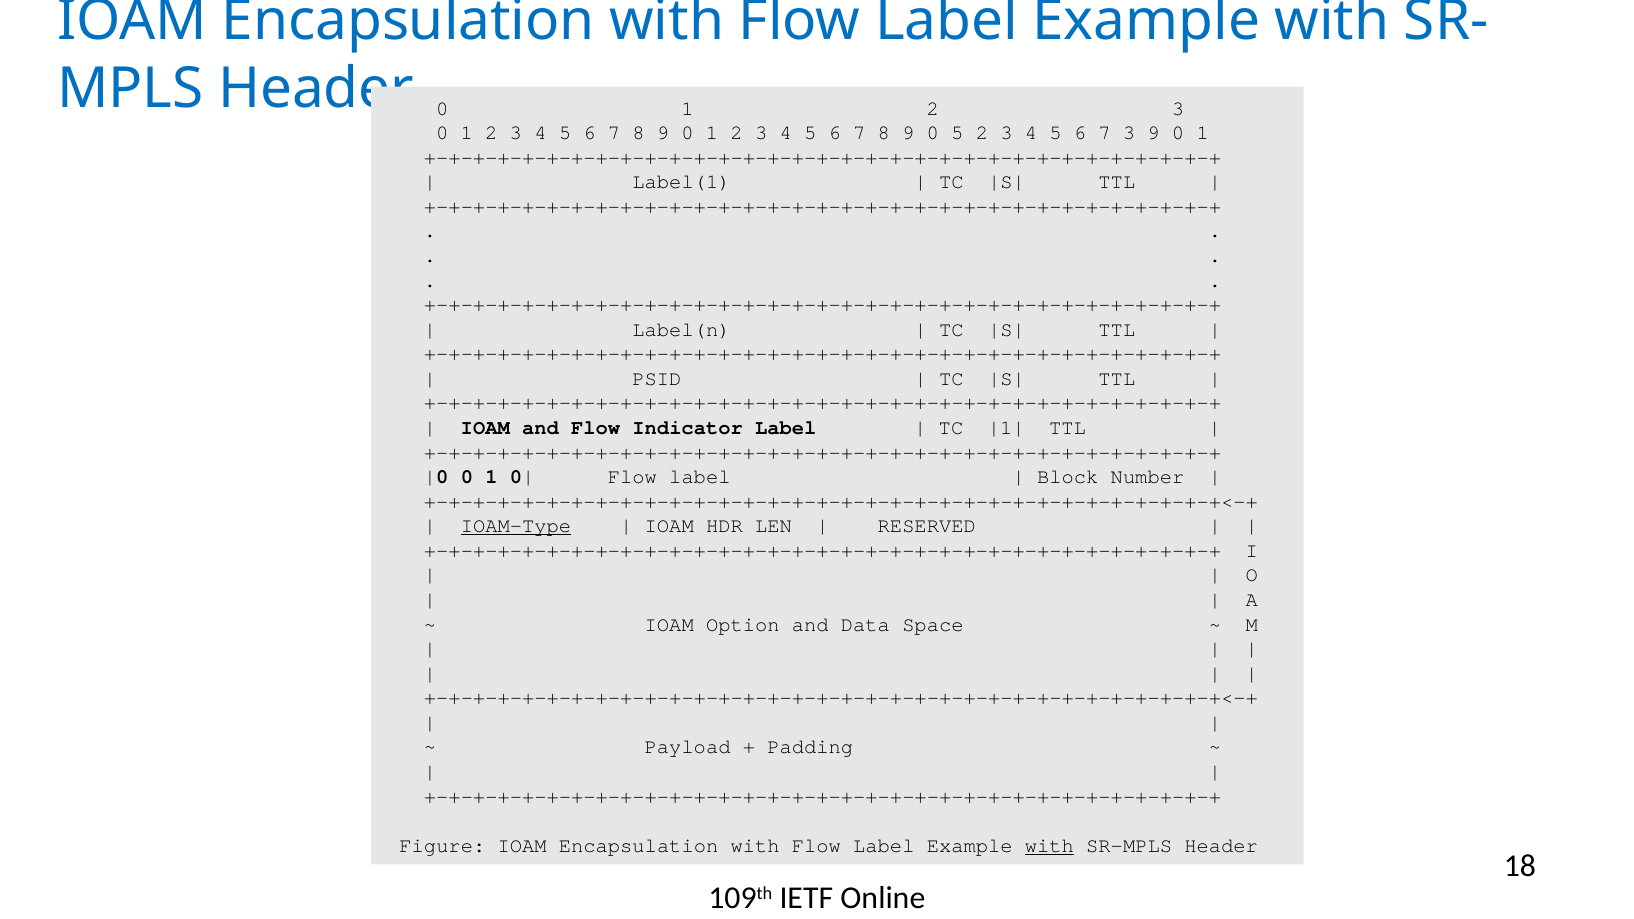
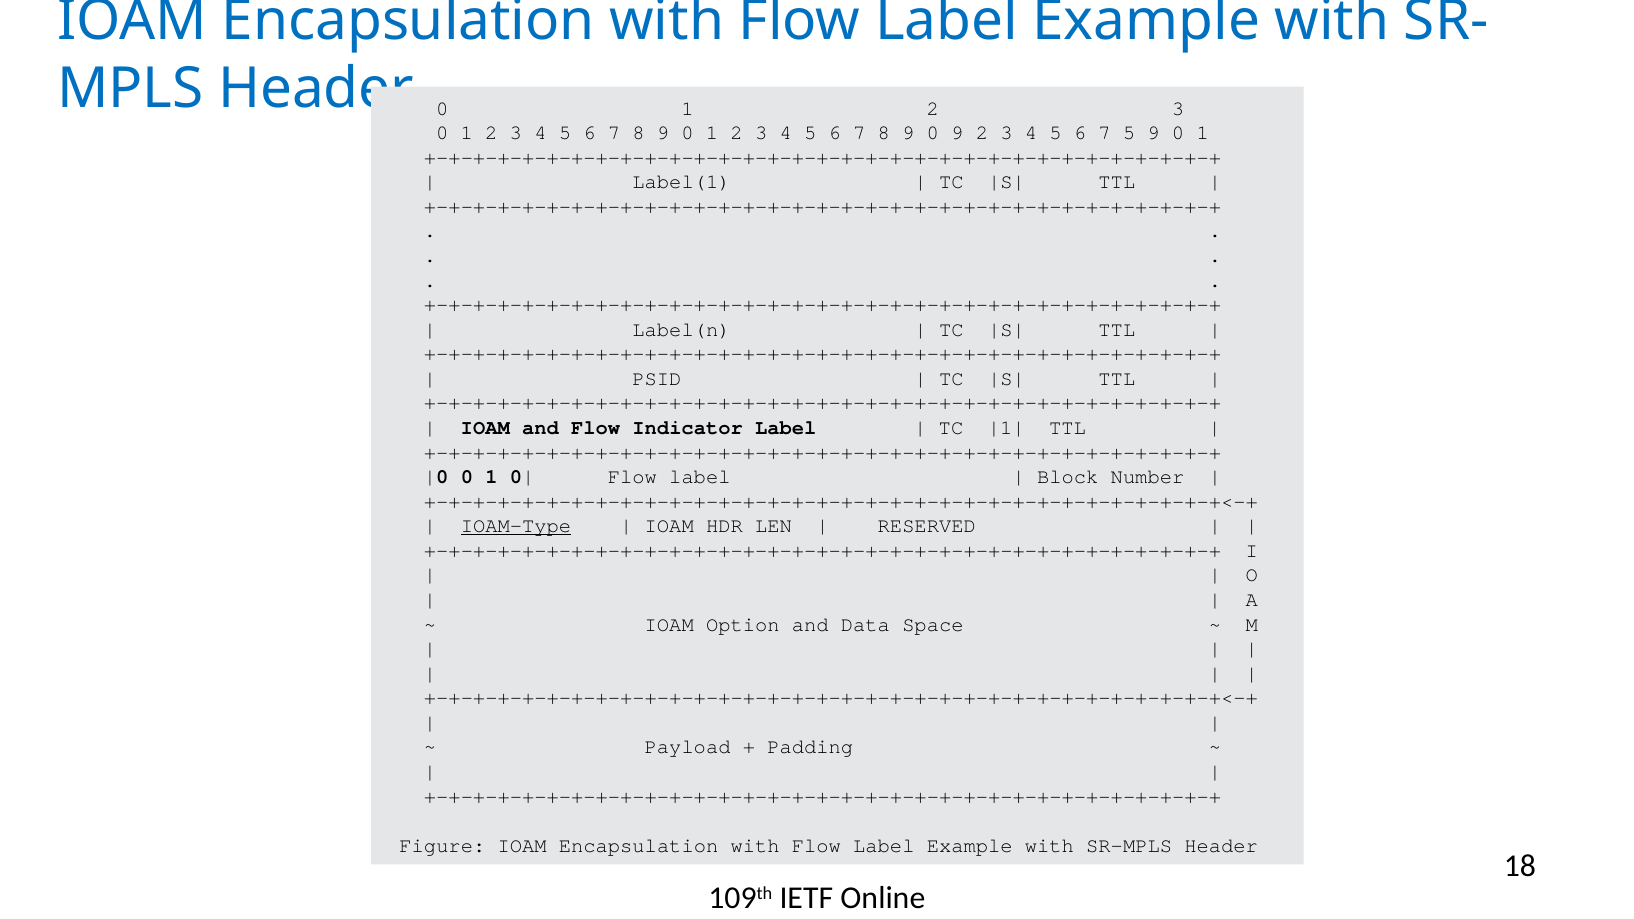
0 5: 5 -> 9 (957, 133)
7 3: 3 -> 5 (1129, 133)
with underline: present -> none (1049, 846)
